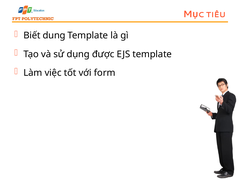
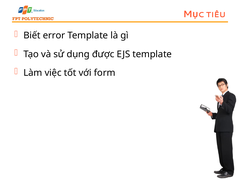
dụng: dụng -> error (54, 35)
